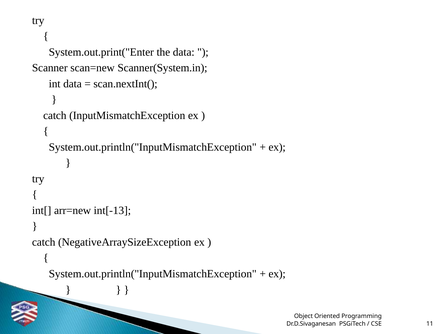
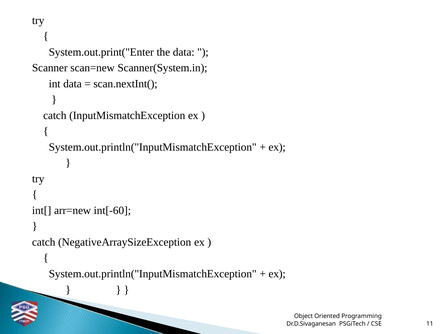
int[-13: int[-13 -> int[-60 (112, 210)
